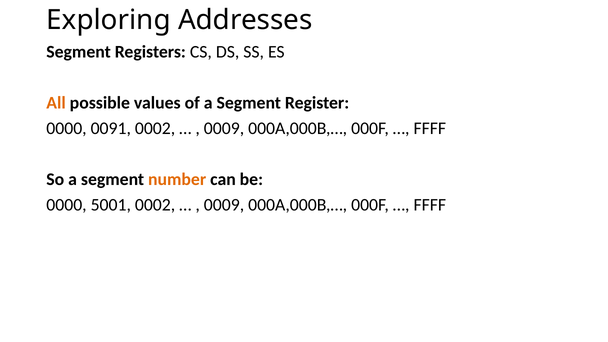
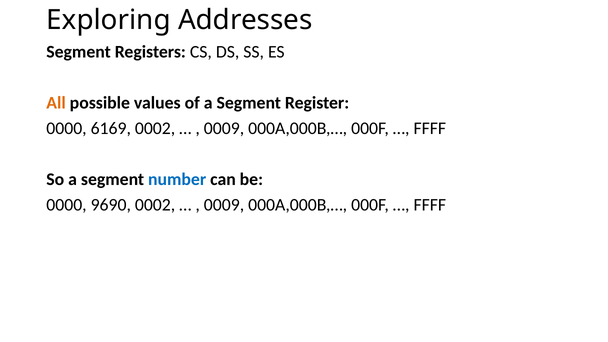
0091: 0091 -> 6169 (111, 128)
number colour: orange -> blue (177, 179)
5001: 5001 -> 9690 (111, 205)
